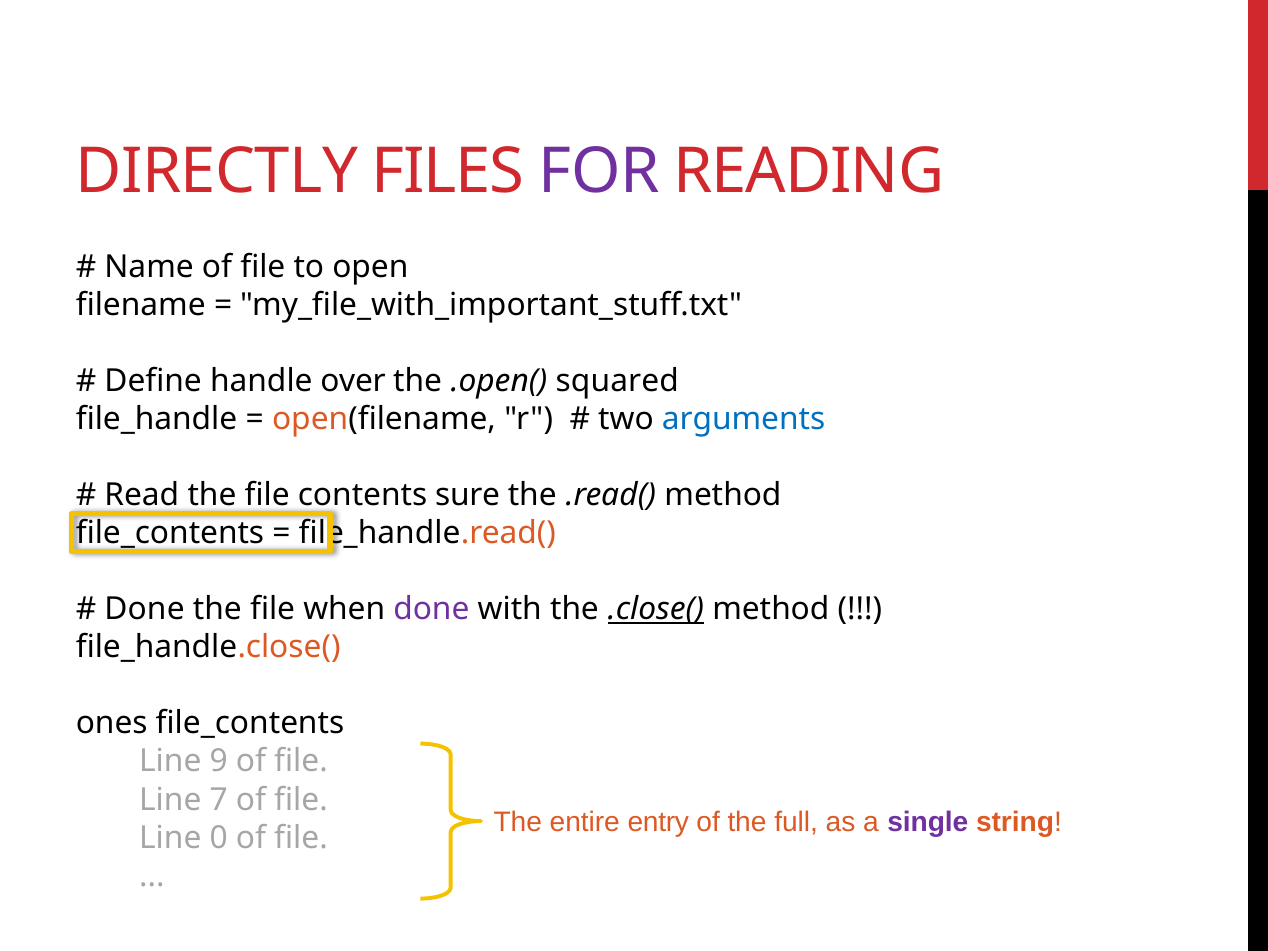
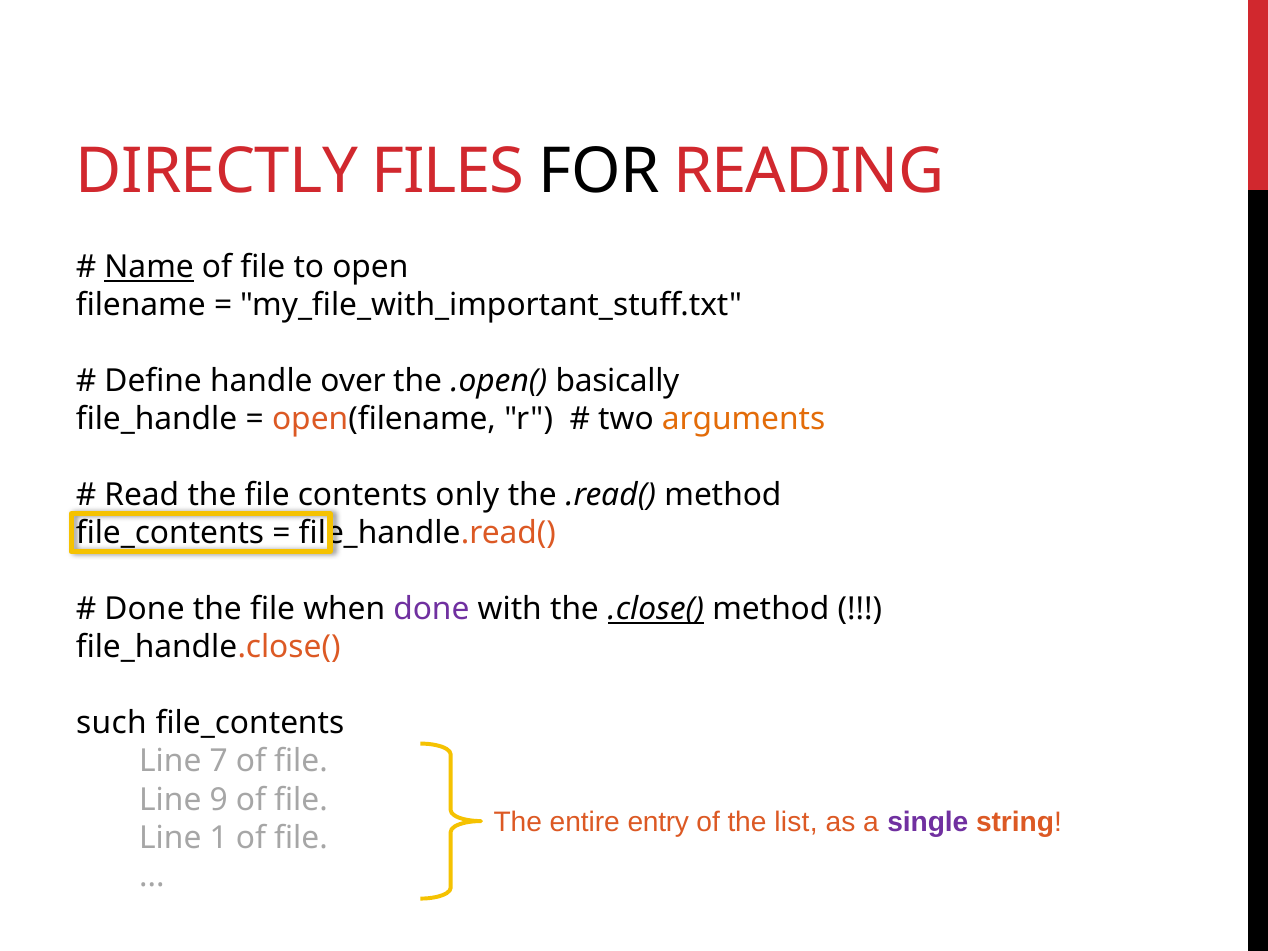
FOR colour: purple -> black (599, 171)
Name underline: none -> present (149, 267)
squared: squared -> basically (617, 381)
arguments colour: blue -> orange (744, 419)
sure: sure -> only (467, 495)
ones: ones -> such (111, 723)
9: 9 -> 7 (219, 762)
7: 7 -> 9 (219, 800)
full: full -> list (796, 822)
0: 0 -> 1 (219, 838)
